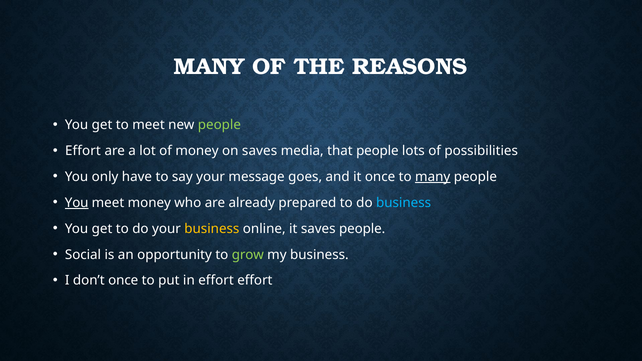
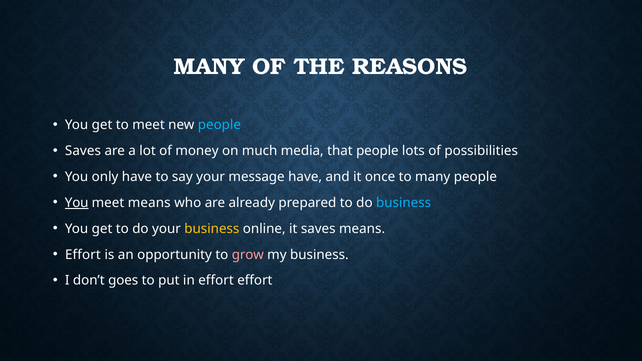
people colour: light green -> light blue (219, 125)
Effort: Effort -> Saves (83, 151)
on saves: saves -> much (260, 151)
message goes: goes -> have (305, 177)
many underline: present -> none (433, 177)
meet money: money -> means (149, 203)
saves people: people -> means (362, 229)
Social: Social -> Effort (83, 255)
grow colour: light green -> pink (248, 255)
don’t once: once -> goes (123, 281)
